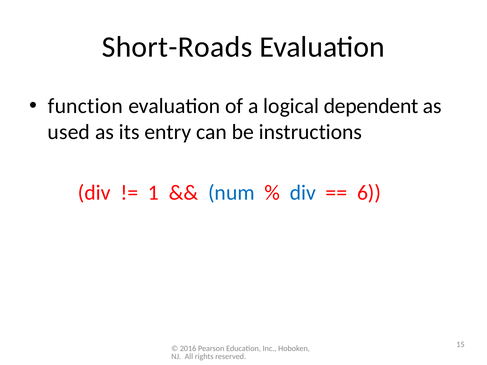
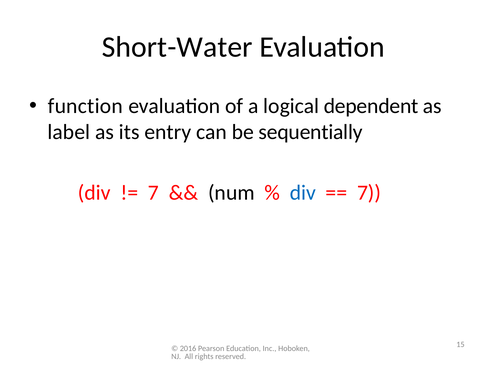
Short-Roads: Short-Roads -> Short-Water (177, 47)
used: used -> label (69, 132)
instructions: instructions -> sequentially (311, 132)
1: 1 -> 7 (153, 193)
num colour: blue -> black (231, 193)
6: 6 -> 7 (369, 193)
